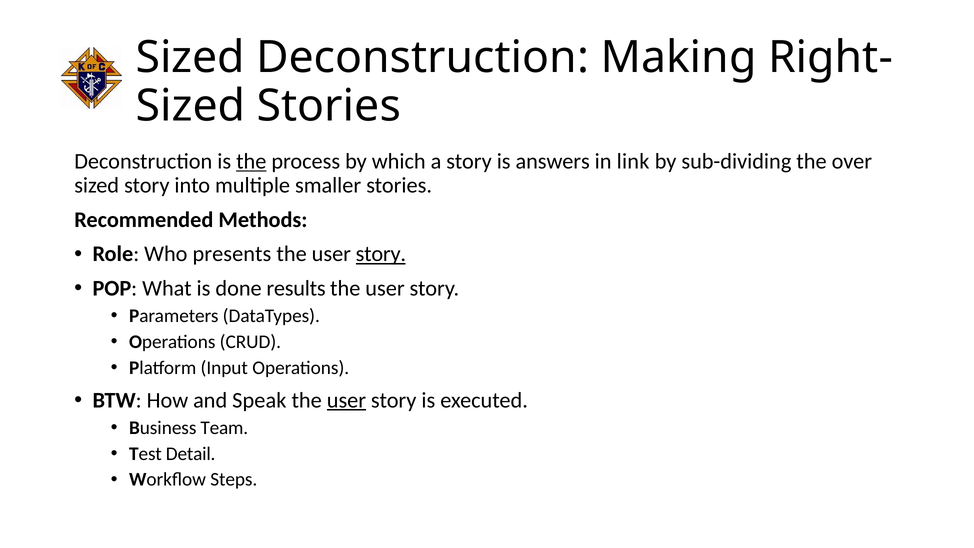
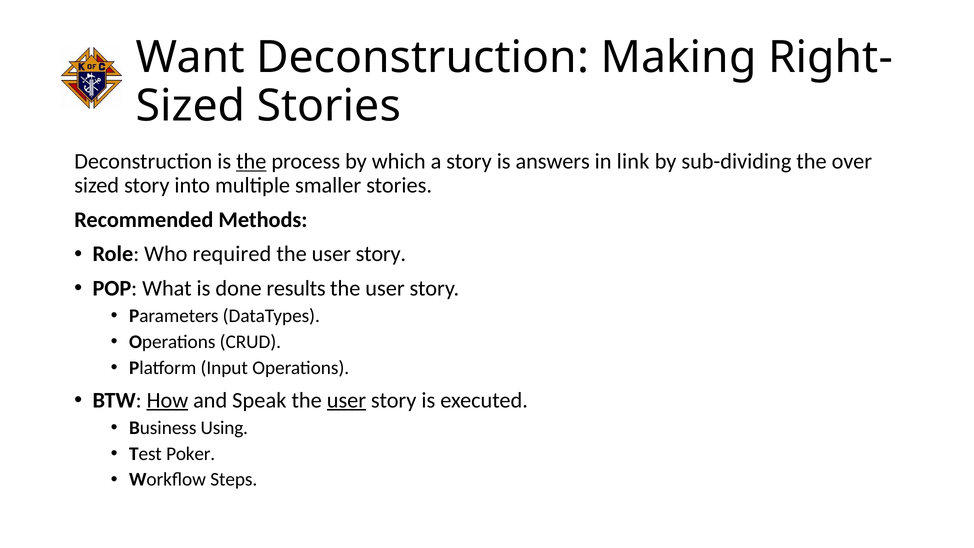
Sized: Sized -> Want (190, 58)
presents: presents -> required (232, 254)
story underline: present -> none (381, 254)
How underline: none -> present (167, 400)
Team: Team -> Using (224, 428)
Detail: Detail -> Poker (191, 454)
